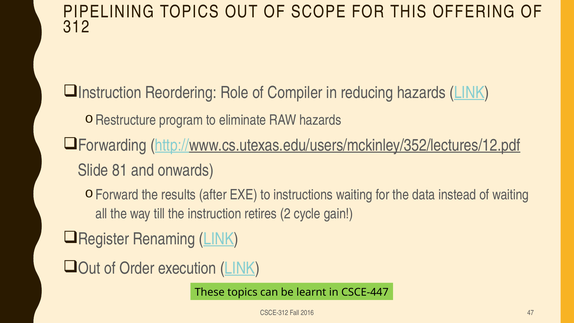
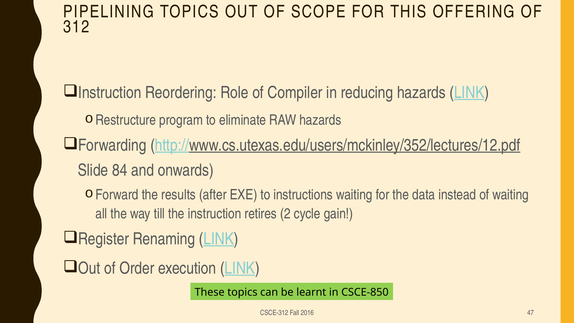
81: 81 -> 84 (120, 170)
CSCE-447: CSCE-447 -> CSCE-850 (365, 292)
